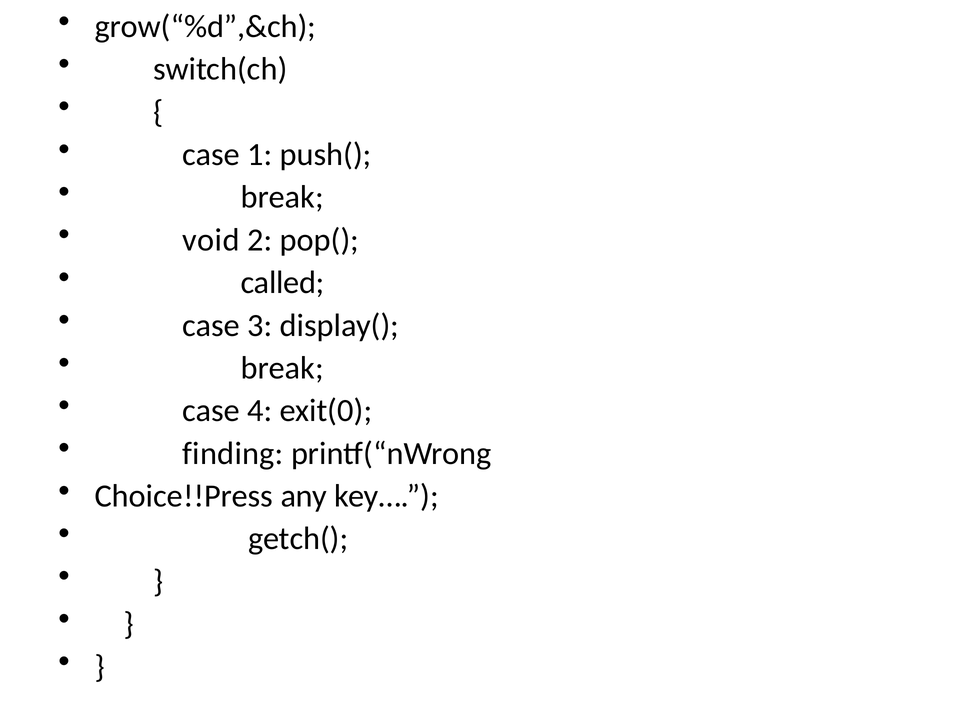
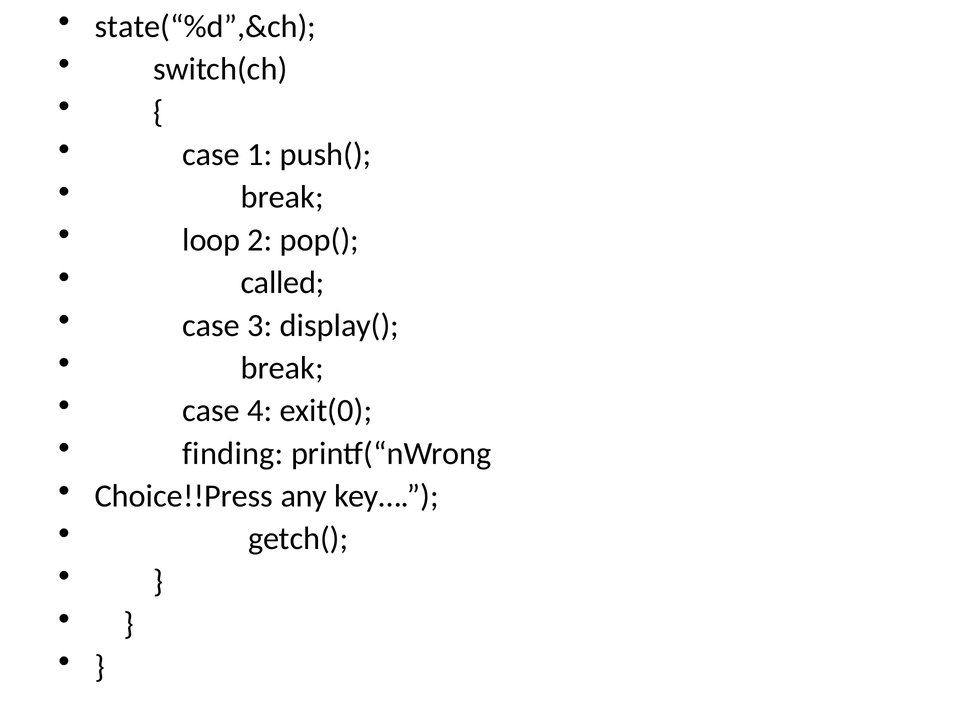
grow(“%d”,&ch: grow(“%d”,&ch -> state(“%d”,&ch (205, 27)
void: void -> loop (211, 240)
